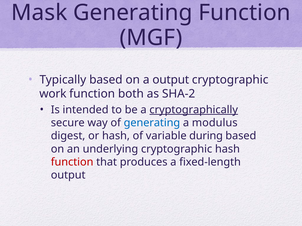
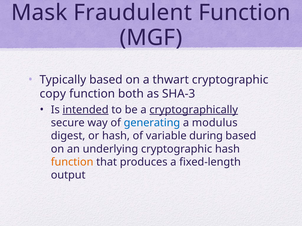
Mask Generating: Generating -> Fraudulent (133, 13)
a output: output -> thwart (171, 80)
work: work -> copy (53, 94)
SHA-2: SHA-2 -> SHA-3 (179, 94)
intended underline: none -> present (86, 110)
function colour: red -> orange (72, 162)
